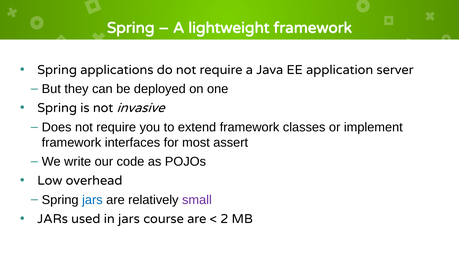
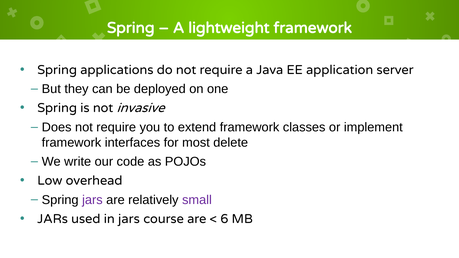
assert: assert -> delete (231, 143)
jars colour: blue -> purple (92, 200)
2: 2 -> 6 (224, 219)
